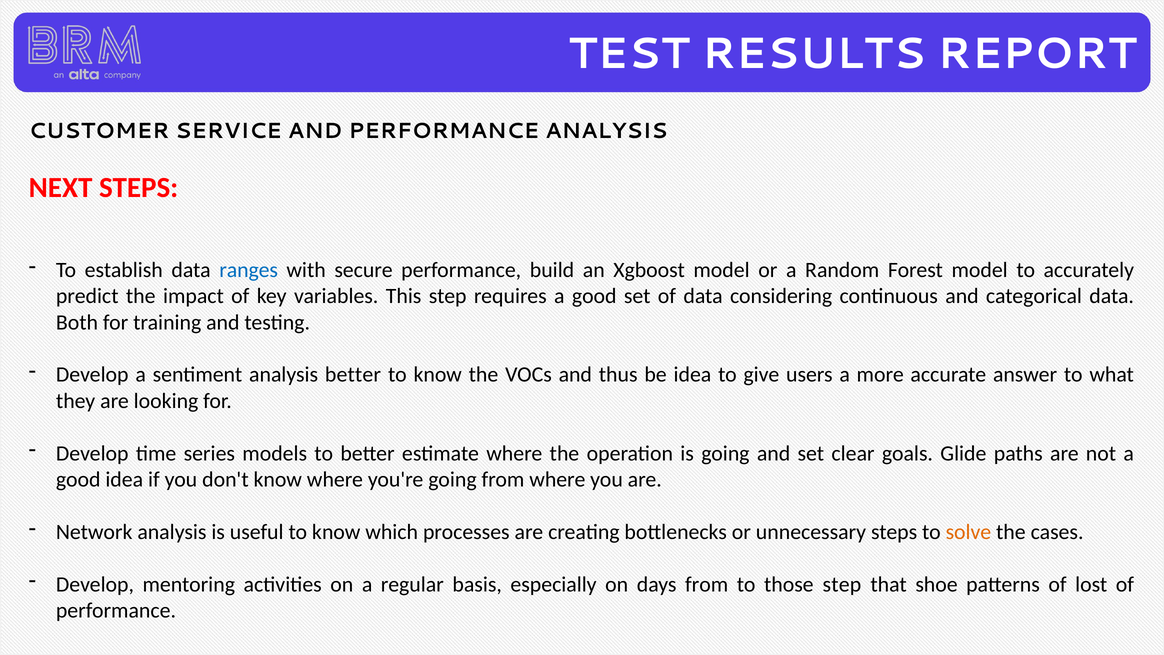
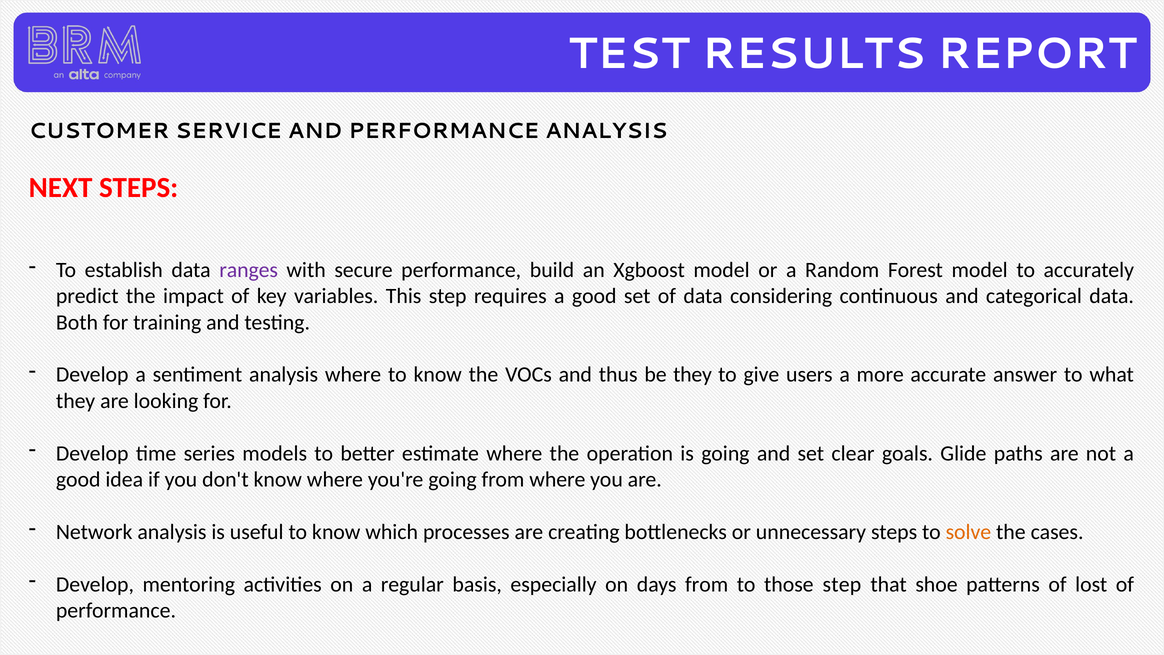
ranges colour: blue -> purple (249, 270)
analysis better: better -> where (353, 375)
be idea: idea -> they (693, 375)
